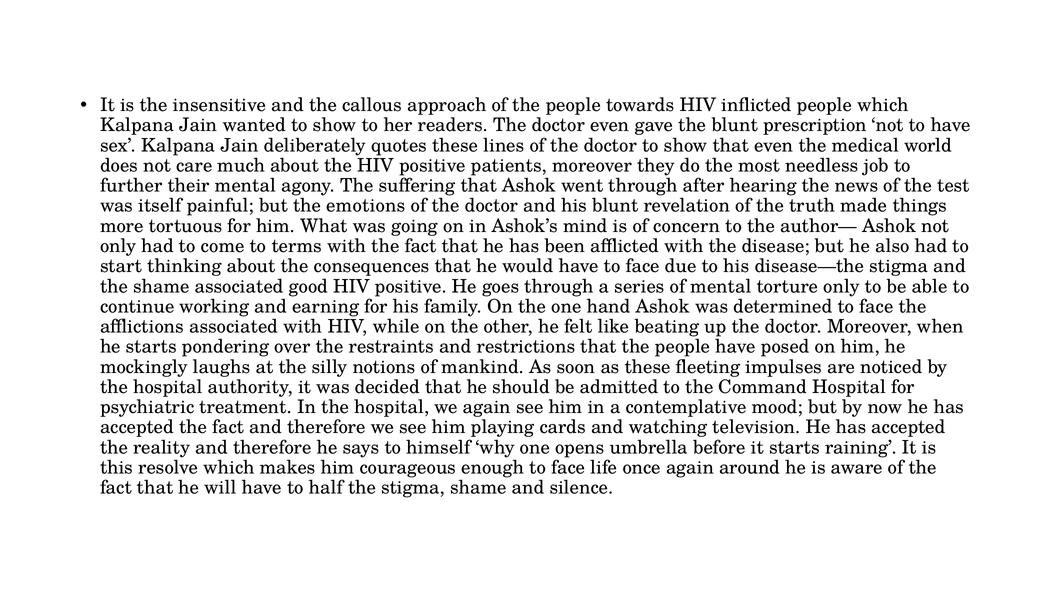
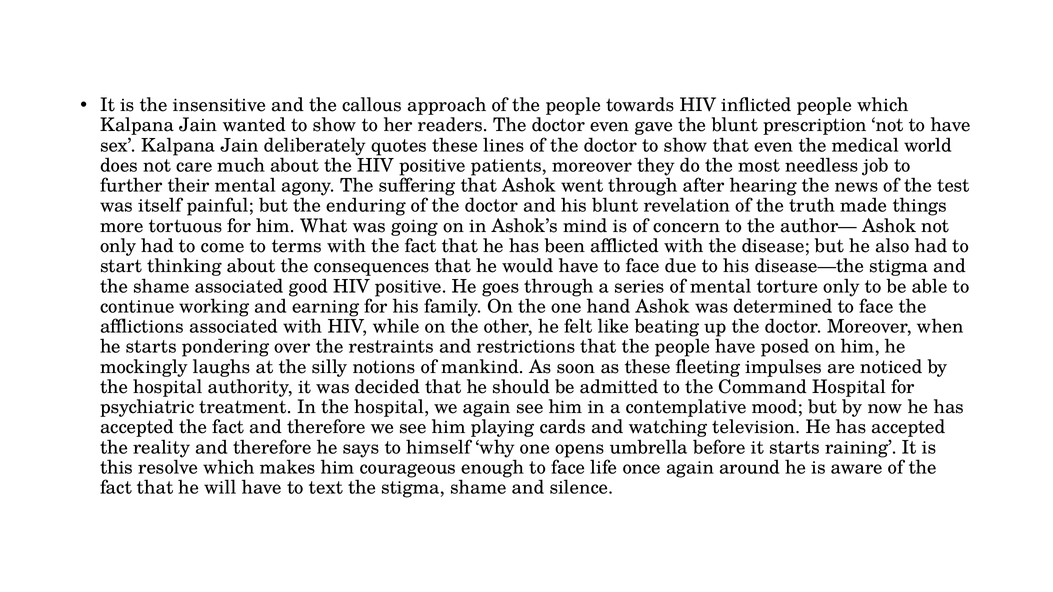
emotions: emotions -> enduring (366, 206)
half: half -> text (326, 488)
